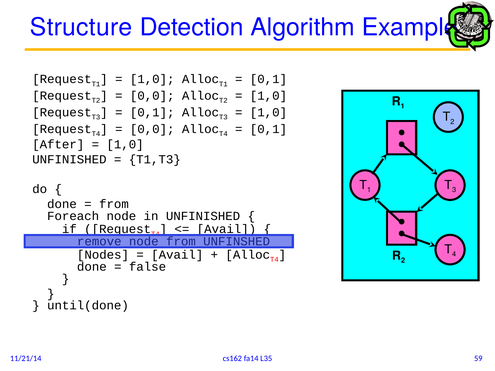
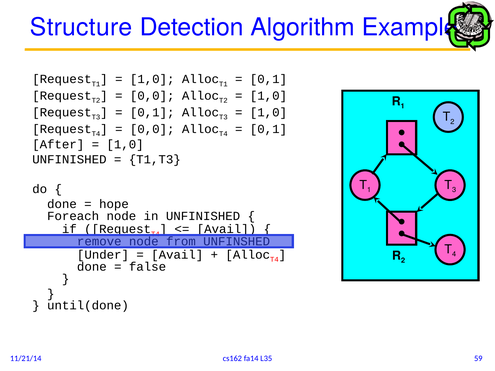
from: from -> hope (114, 204)
Nodes: Nodes -> Under (103, 255)
